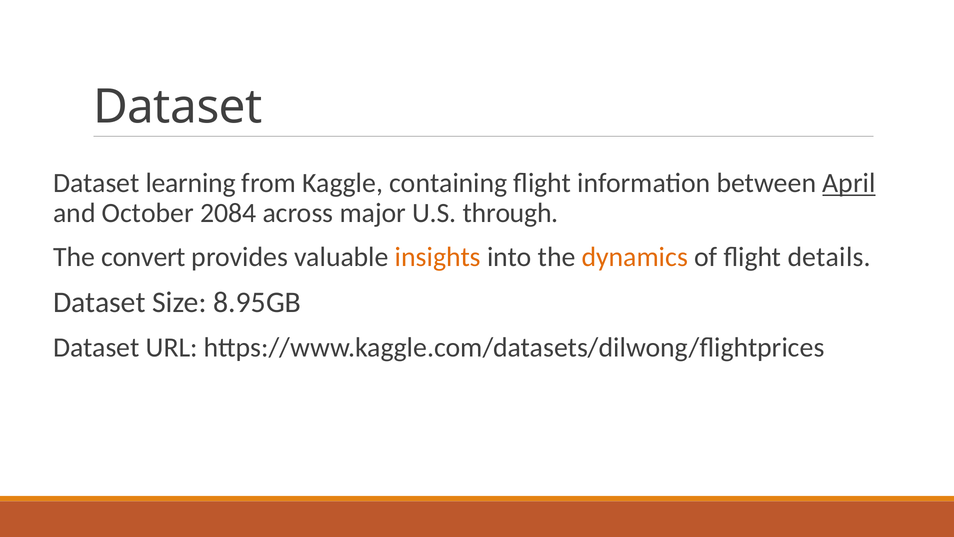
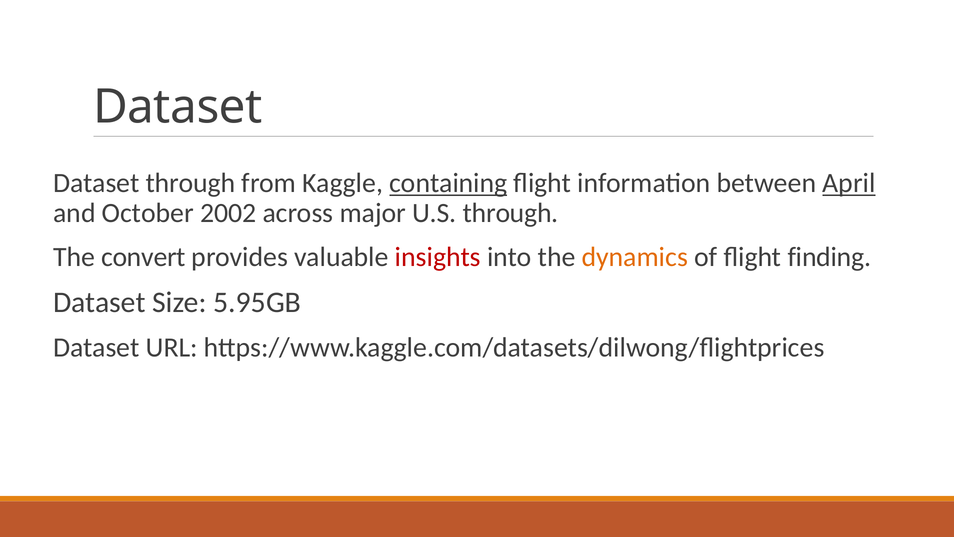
Dataset learning: learning -> through (191, 183)
containing underline: none -> present (448, 183)
2084: 2084 -> 2002 (228, 213)
insights colour: orange -> red (438, 257)
details: details -> finding (829, 257)
8.95GB: 8.95GB -> 5.95GB (257, 302)
